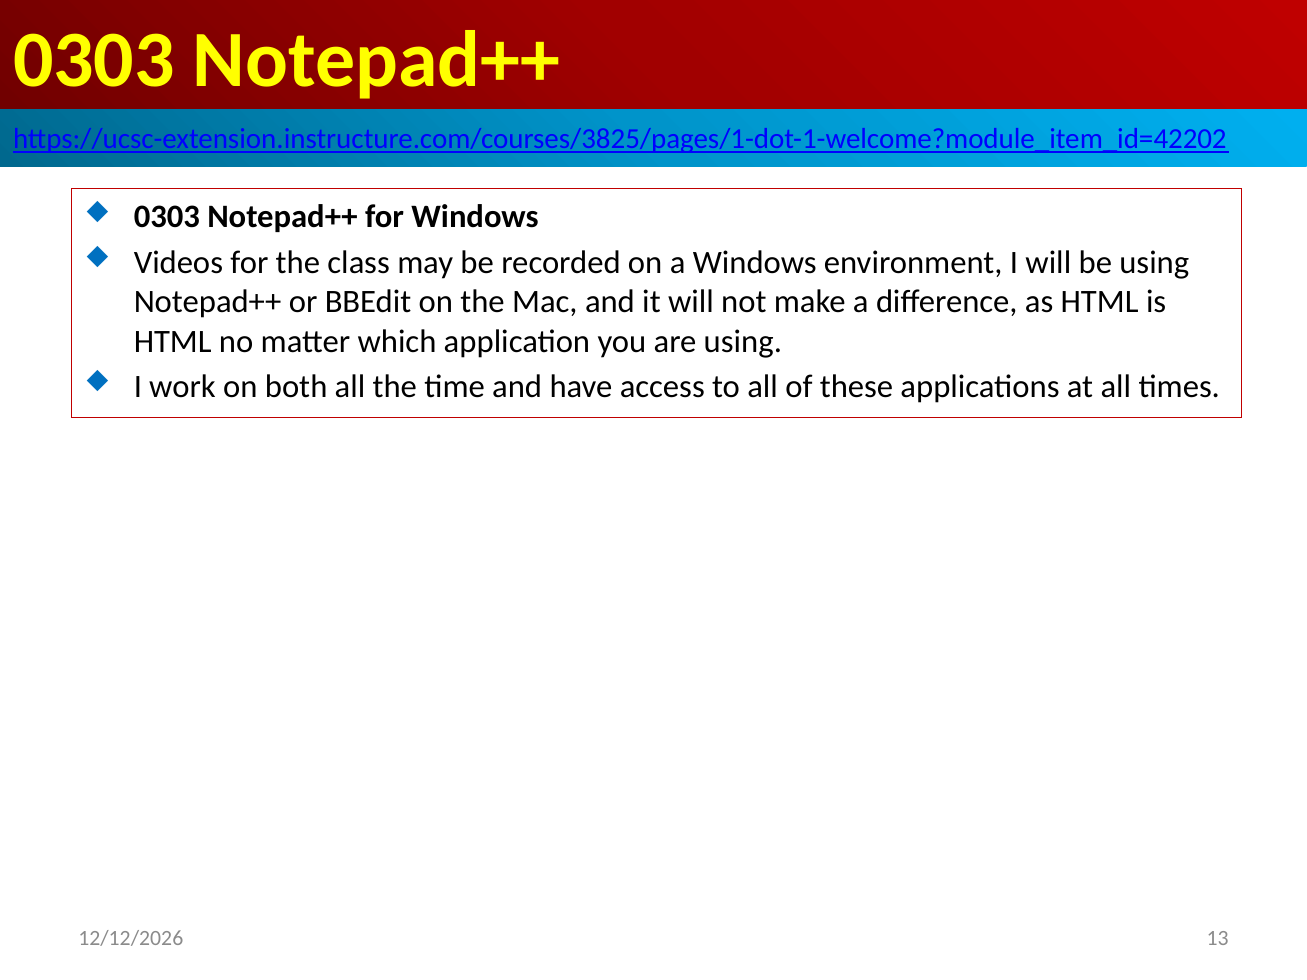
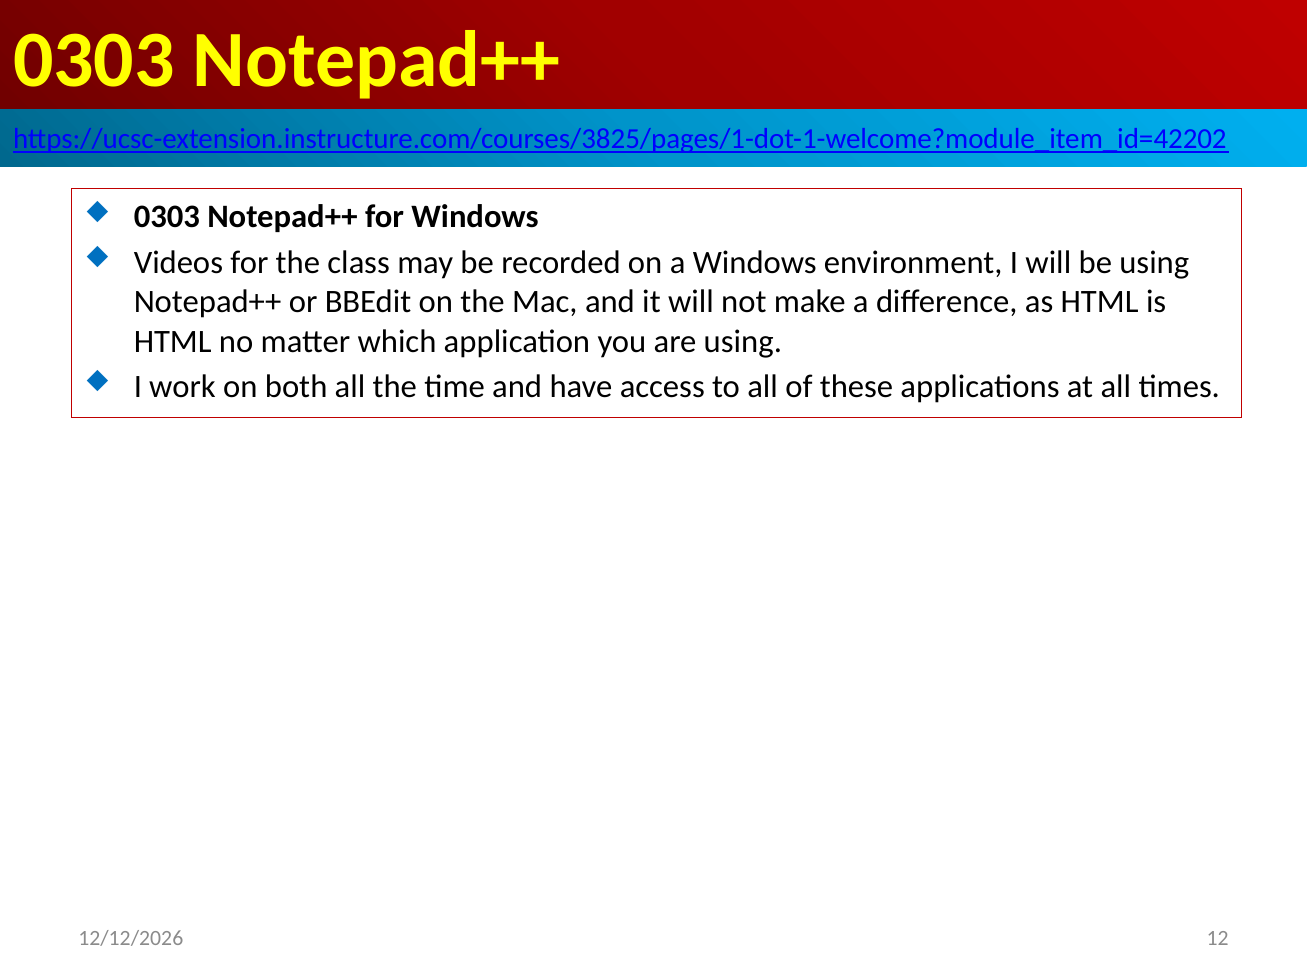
13: 13 -> 12 (1218, 939)
